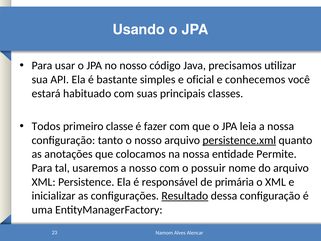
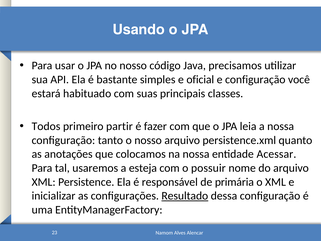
e conhecemos: conhecemos -> configuração (255, 79)
classe: classe -> partir (119, 126)
persistence.xml underline: present -> none (239, 140)
Permite: Permite -> Acessar (276, 154)
a nosso: nosso -> esteja (143, 168)
